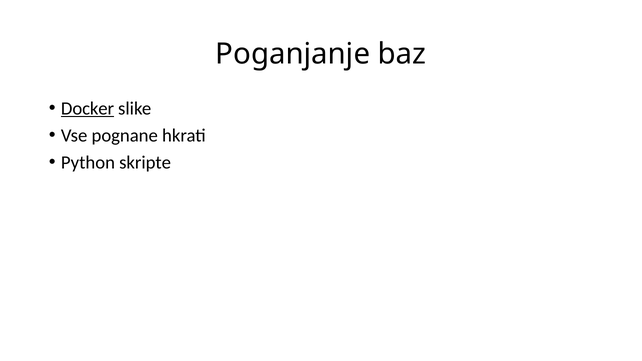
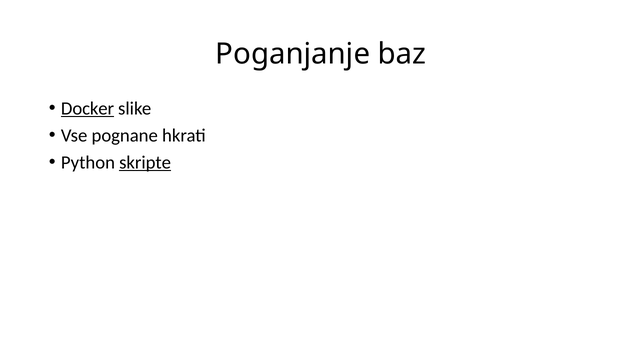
skripte underline: none -> present (145, 162)
